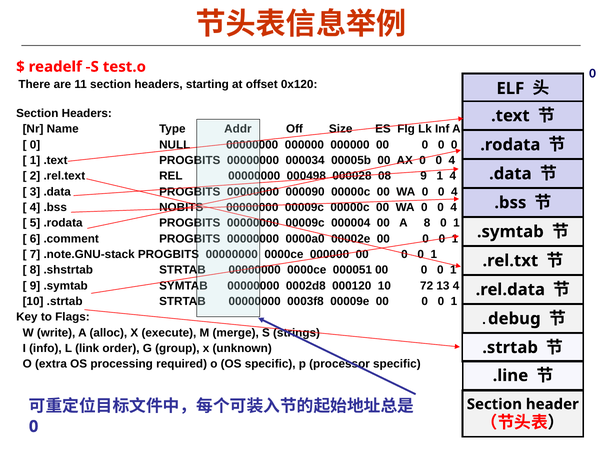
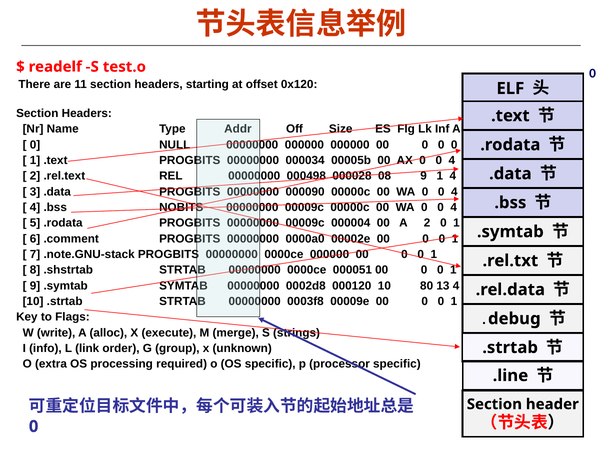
A 8: 8 -> 2 (427, 223)
72: 72 -> 80 (427, 286)
